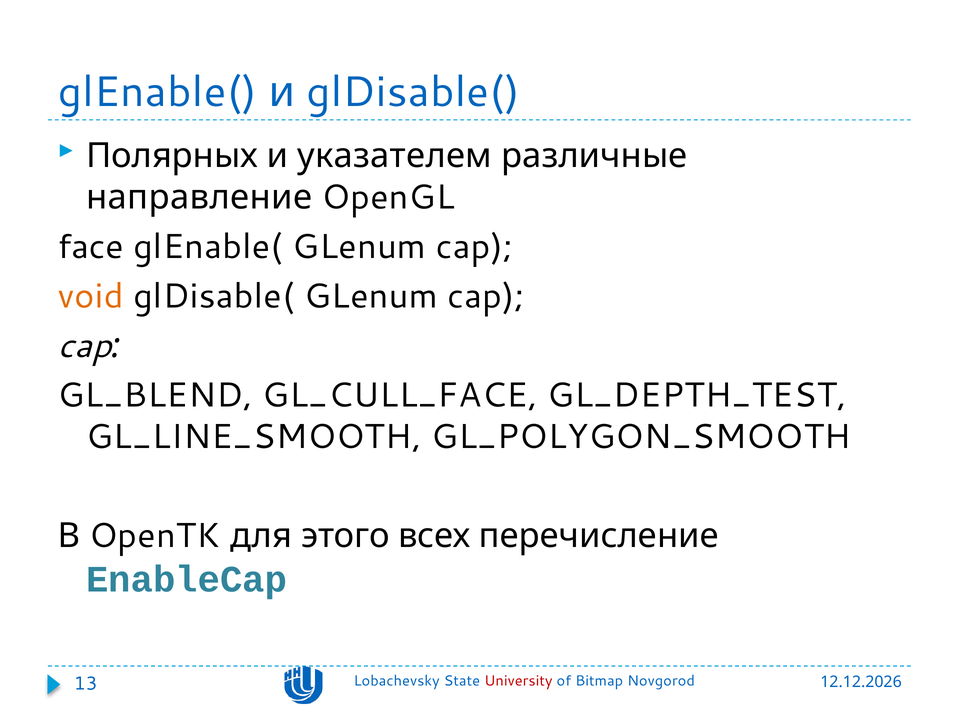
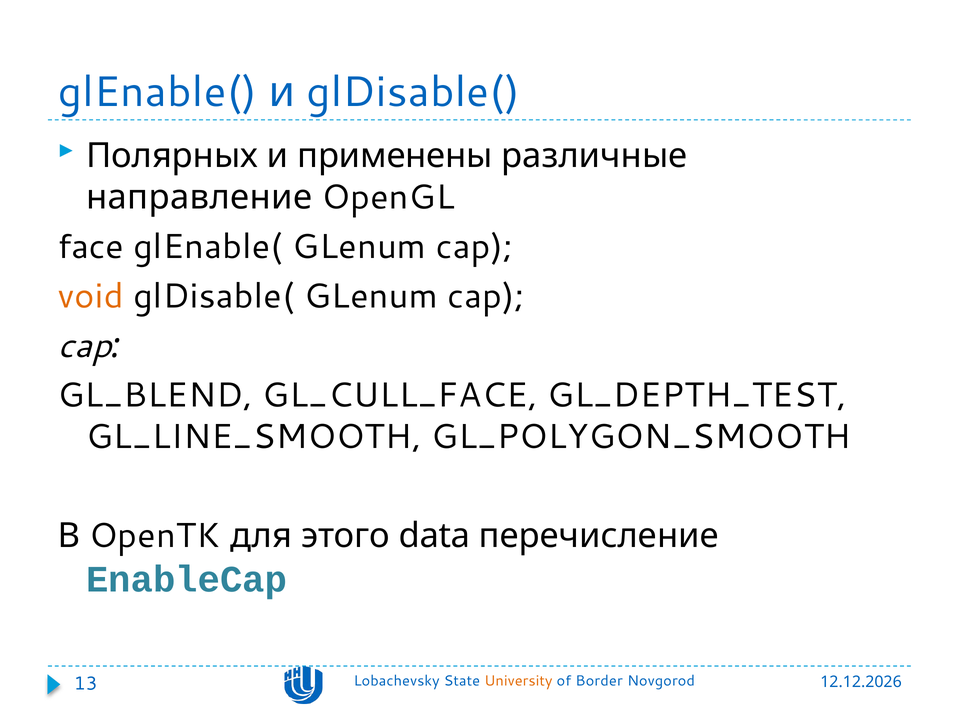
указателем: указателем -> применены (395, 156)
всех: всех -> data (434, 536)
University colour: red -> orange (518, 681)
Bitmap: Bitmap -> Border (599, 681)
